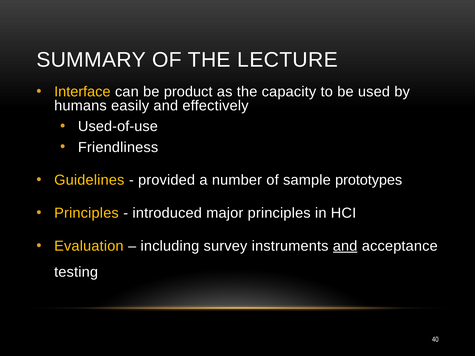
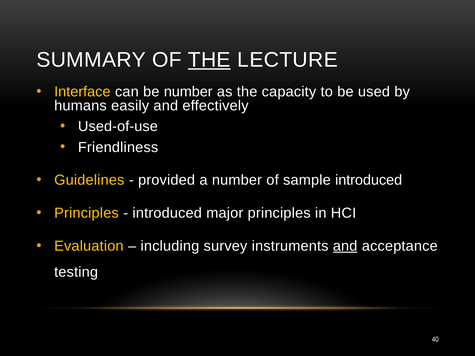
THE underline: none -> present (209, 60)
be product: product -> number (188, 92)
sample prototypes: prototypes -> introduced (369, 180)
